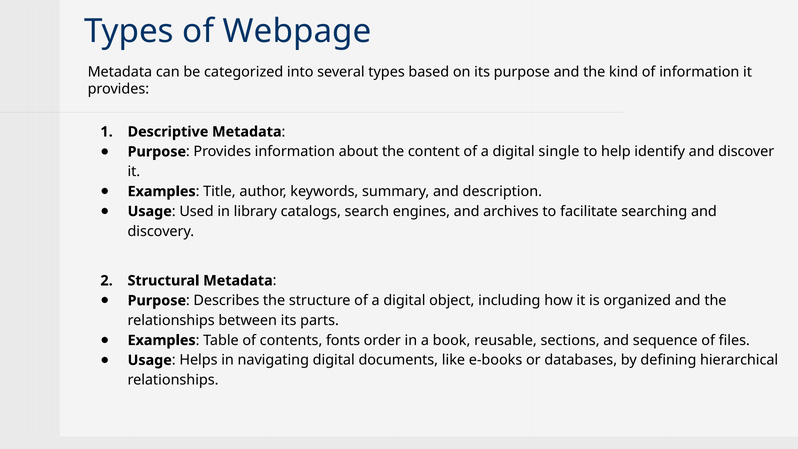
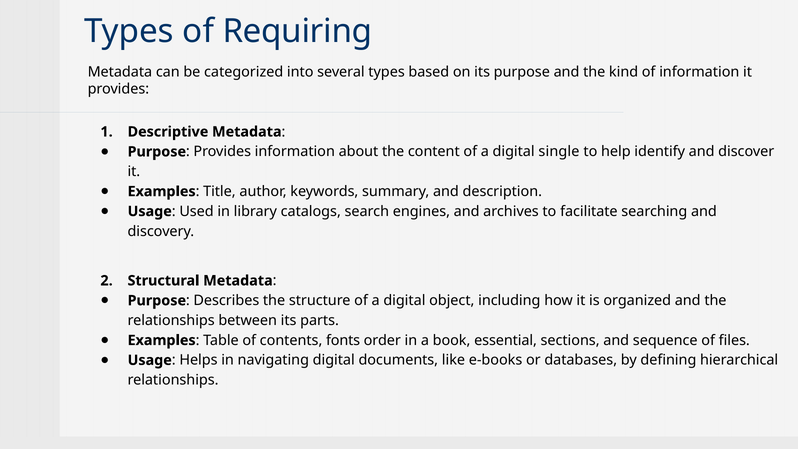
Webpage: Webpage -> Requiring (297, 31)
reusable: reusable -> essential (506, 340)
